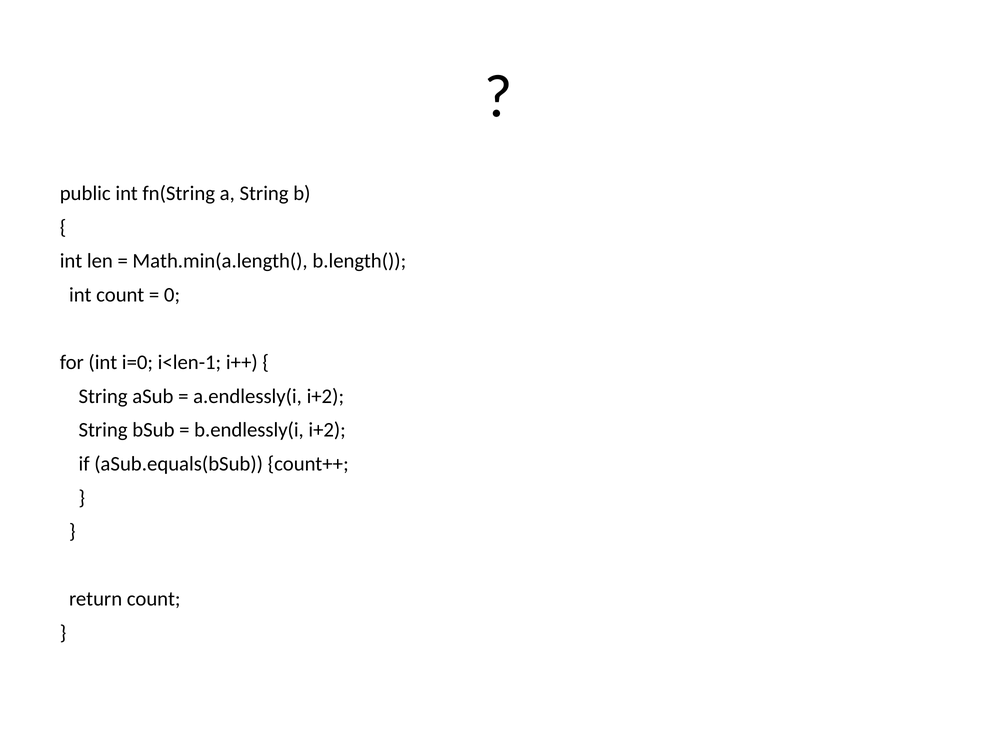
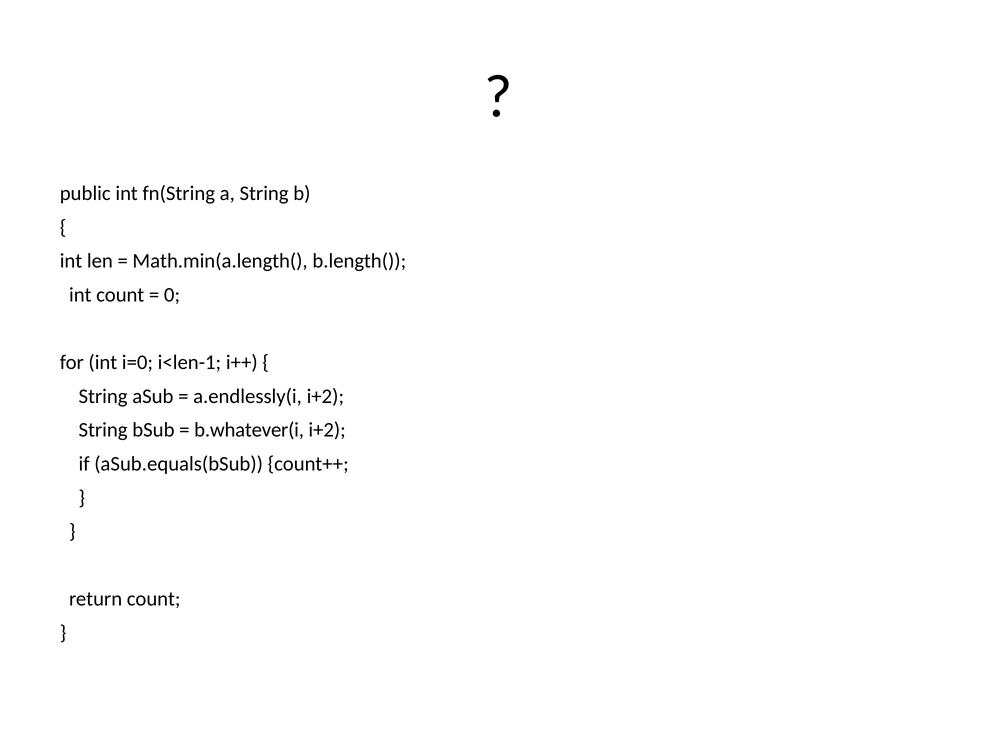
b.endlessly(i: b.endlessly(i -> b.whatever(i (249, 430)
